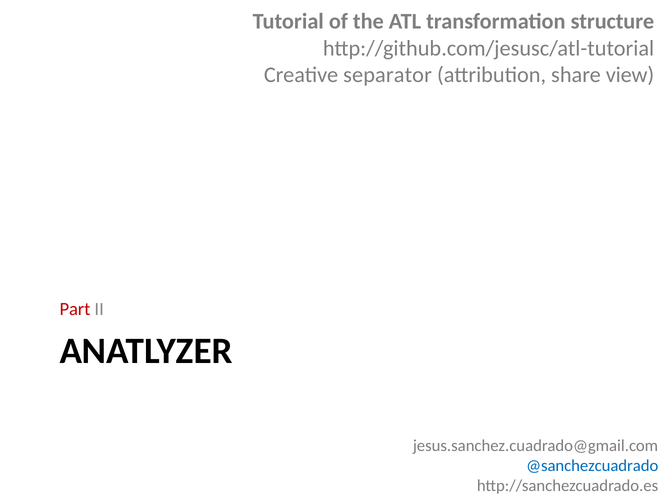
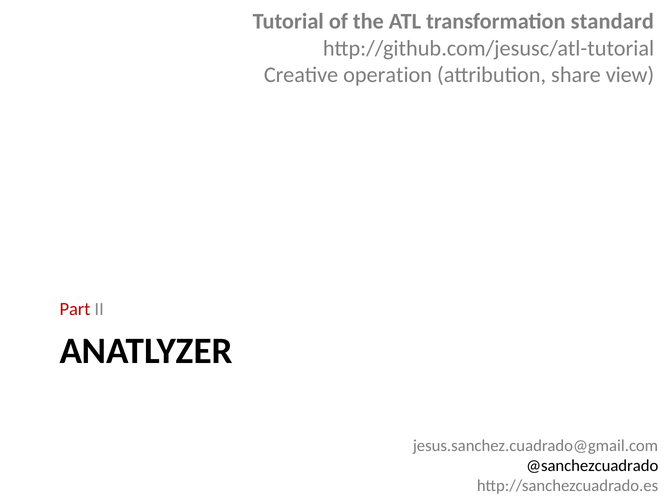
structure: structure -> standard (612, 22)
separator: separator -> operation (388, 75)
@sanchezcuadrado colour: blue -> black (592, 465)
